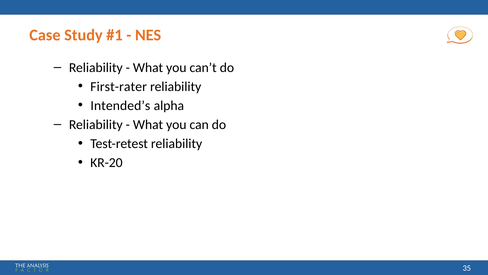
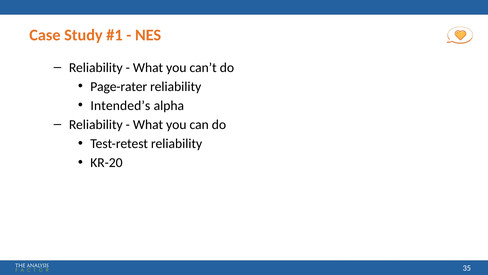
First-rater: First-rater -> Page-rater (119, 86)
